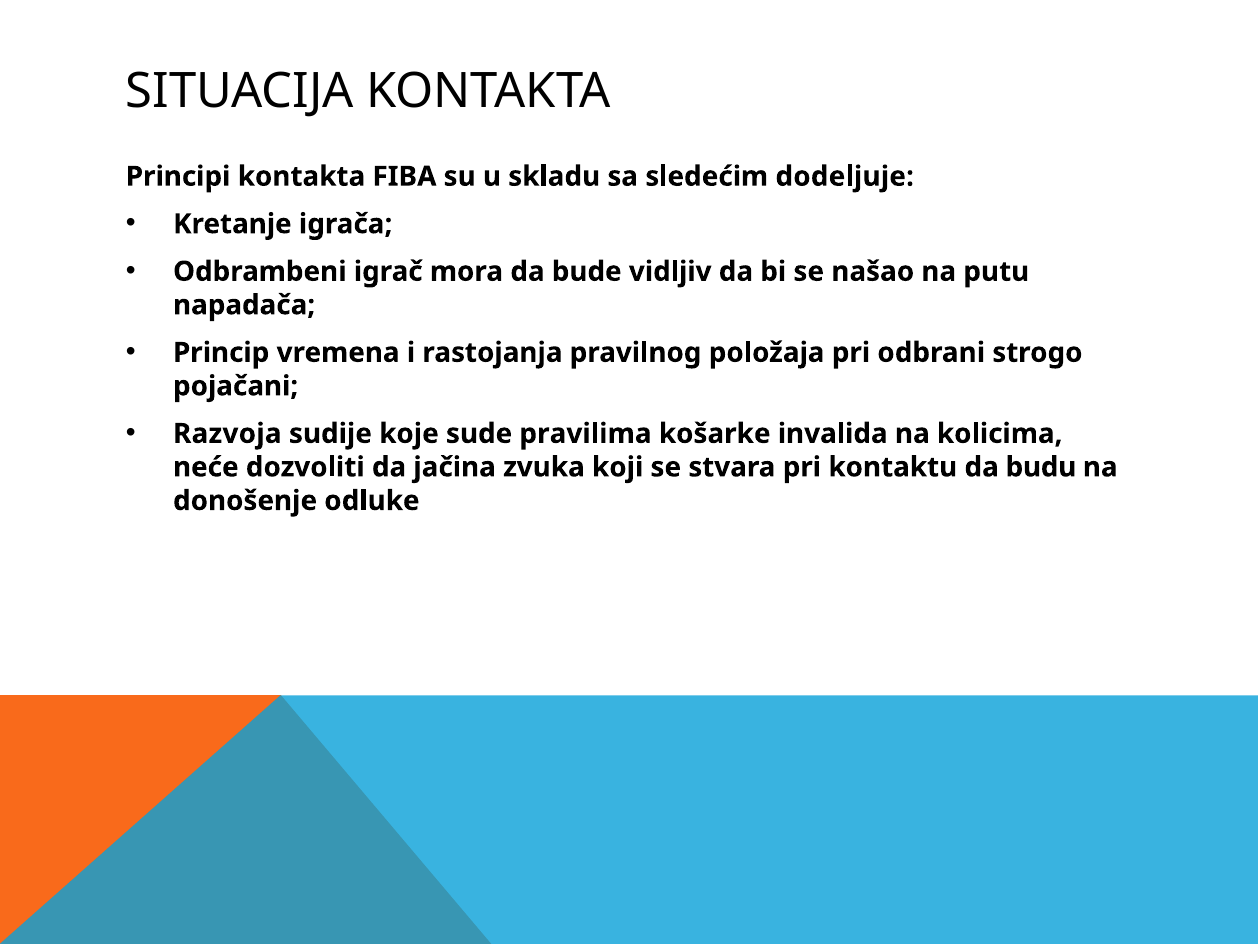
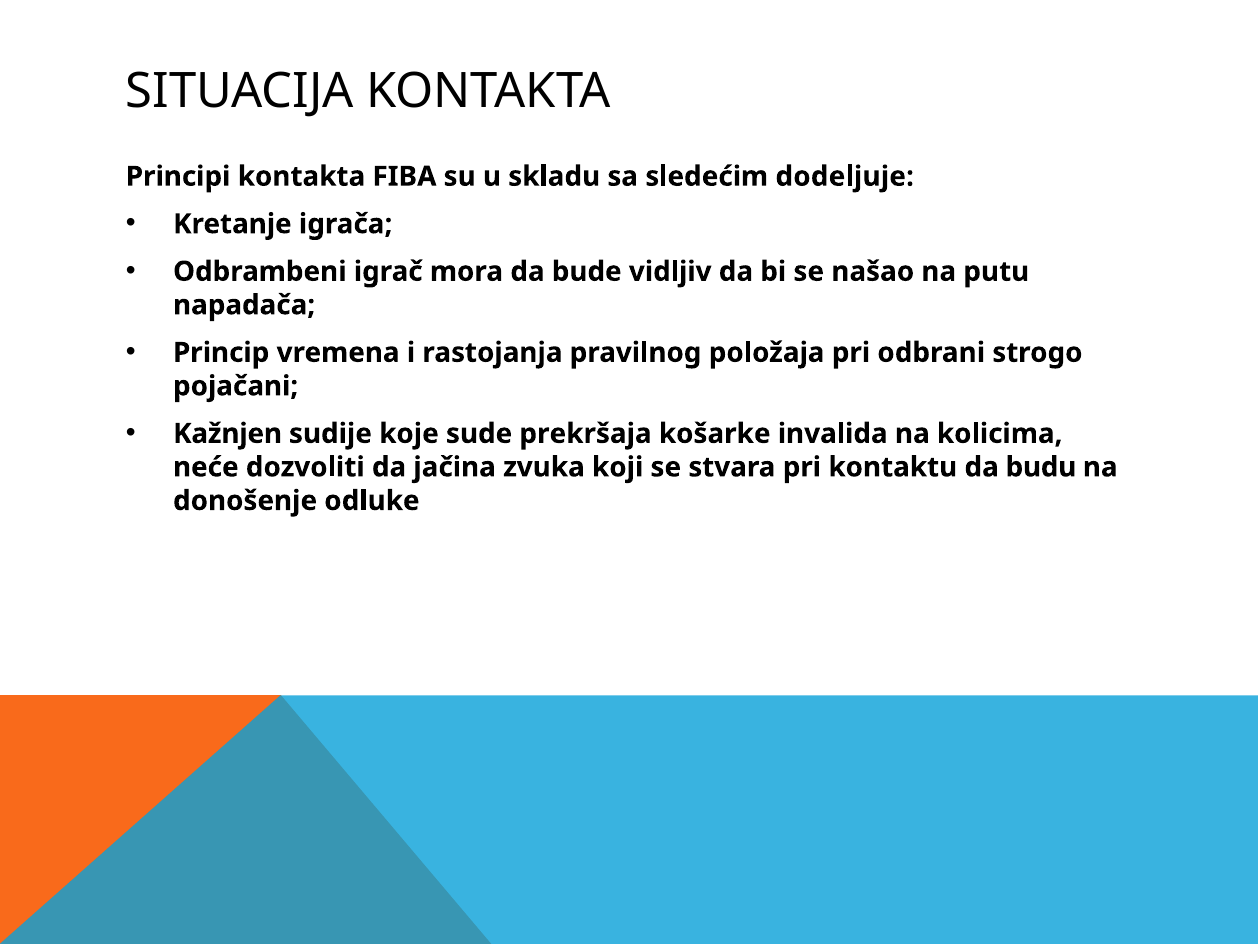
Razvoja: Razvoja -> Kažnjen (228, 433)
pravilima: pravilima -> prekršaja (586, 433)
